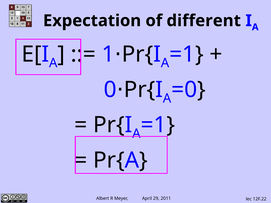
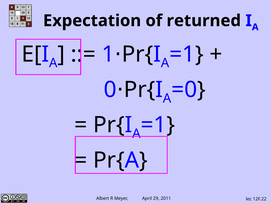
different: different -> returned (204, 21)
